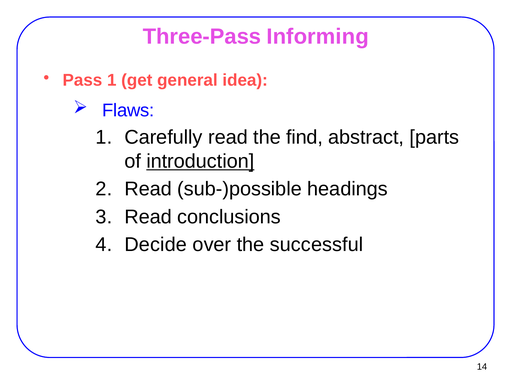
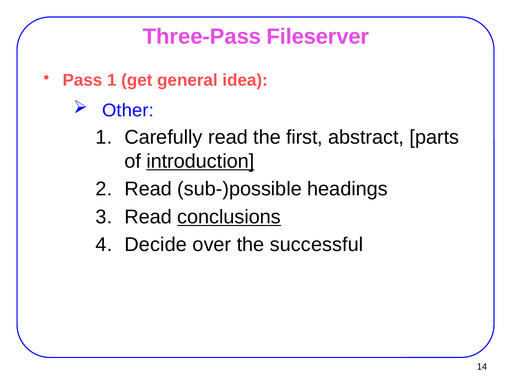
Informing: Informing -> Fileserver (318, 36)
Flaws: Flaws -> Other (128, 110)
find: find -> first (305, 137)
conclusions underline: none -> present (229, 217)
